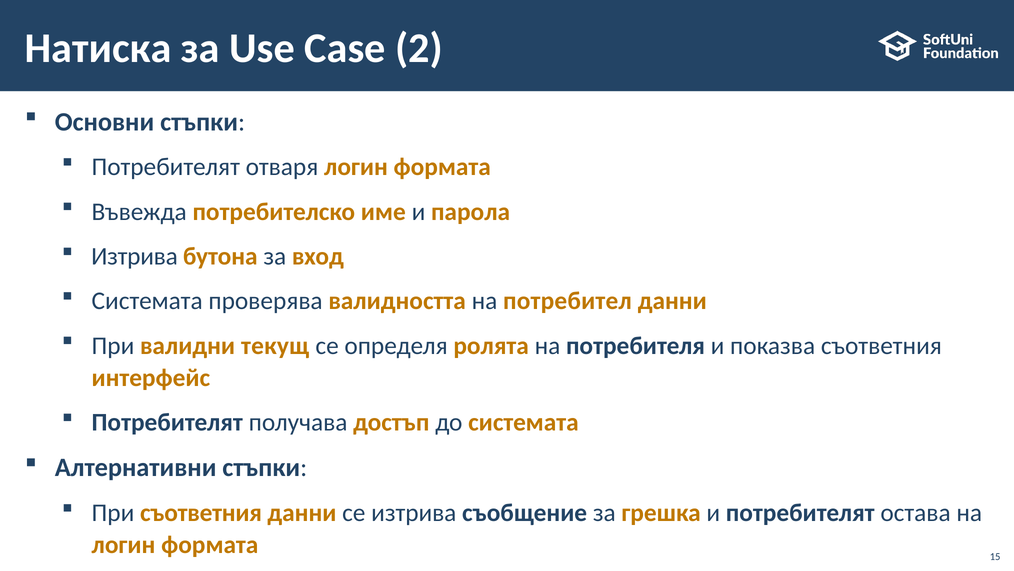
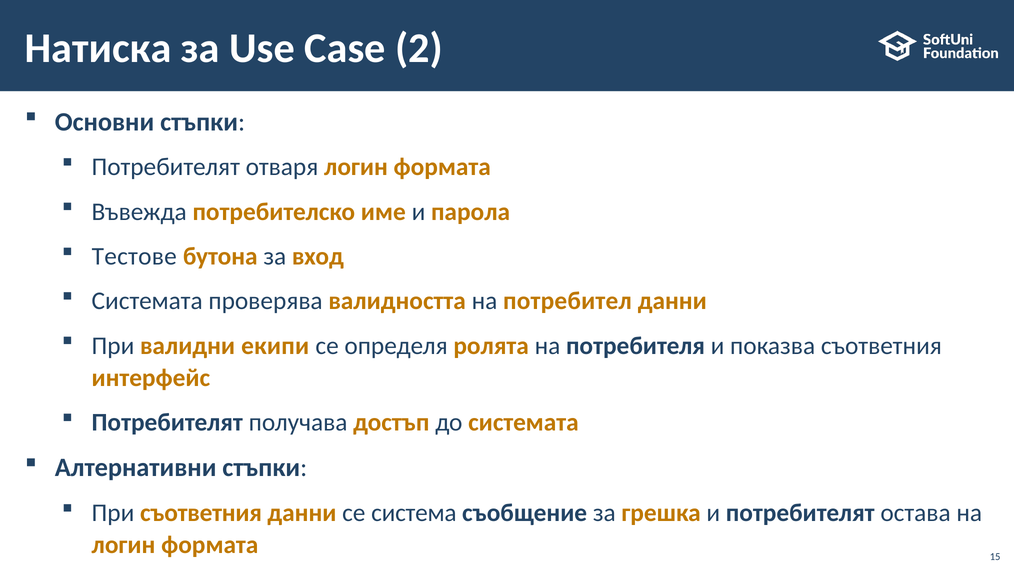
Изтрива: Изтрива -> Тестове (134, 256)
текущ: текущ -> екипи (275, 345)
се изтрива: изтрива -> система (414, 512)
